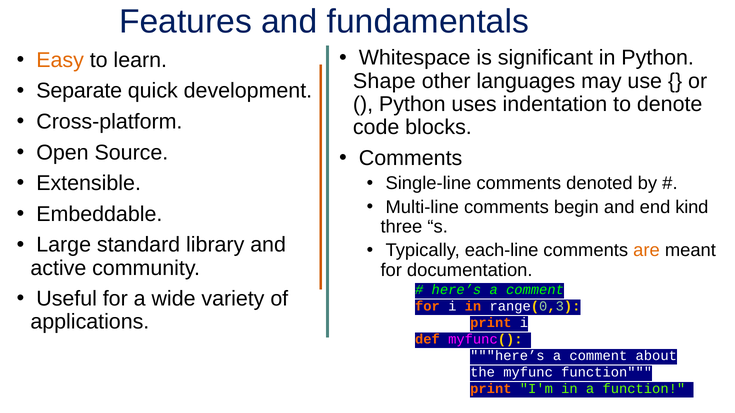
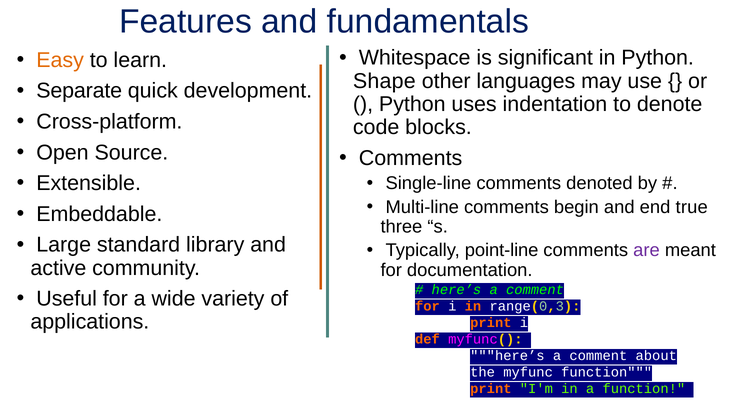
kind: kind -> true (692, 207)
each-line: each-line -> point-line (502, 251)
are colour: orange -> purple (646, 251)
